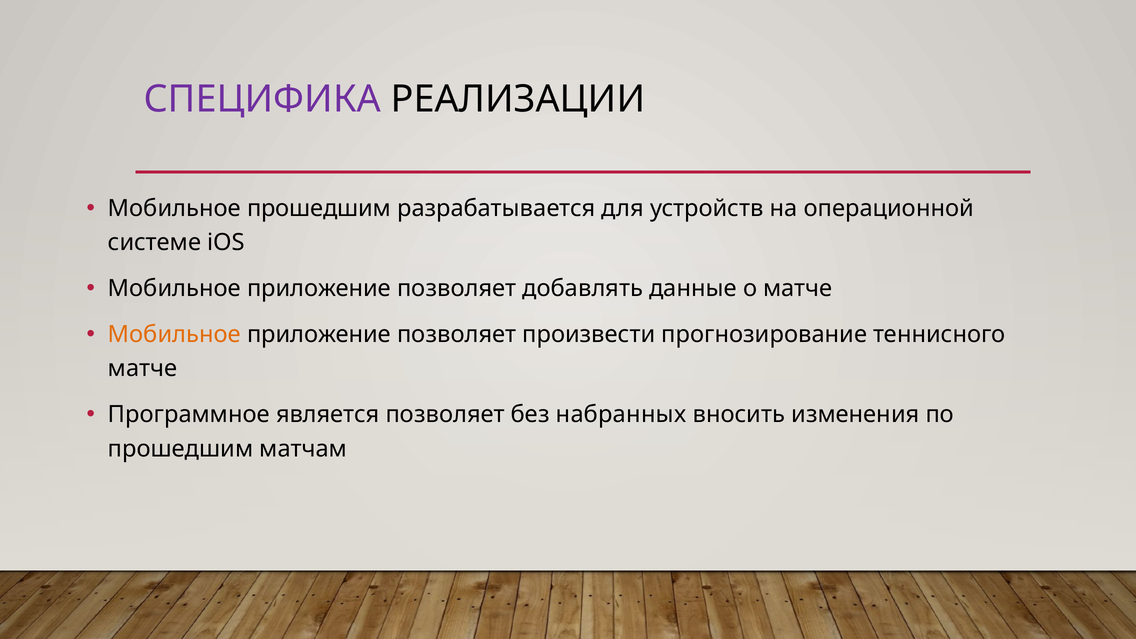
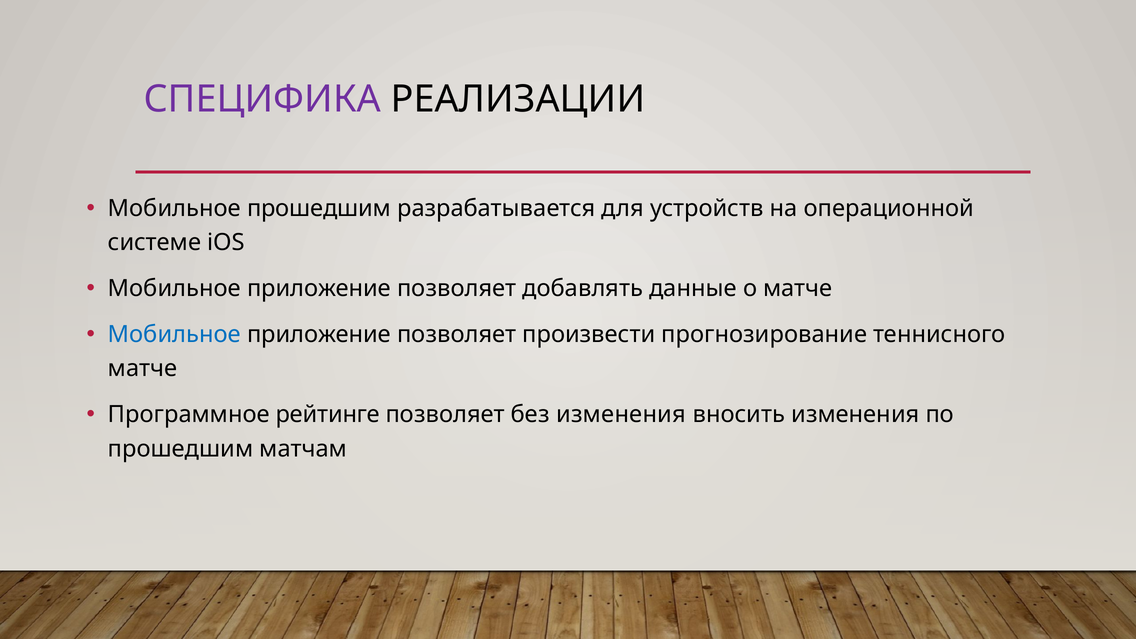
Мобильное colour: orange -> blue (174, 335)
является: является -> рейтинге (328, 415)
без набранных: набранных -> изменения (621, 415)
